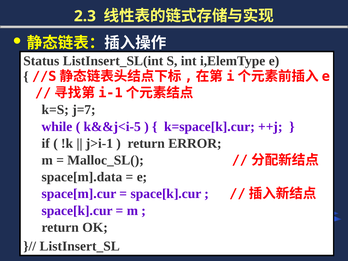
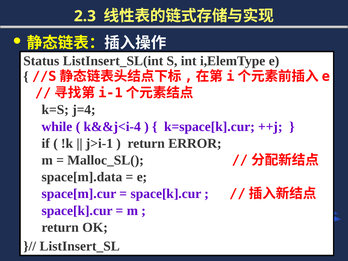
j=7: j=7 -> j=4 (84, 110)
k&&j<i-5: k&&j<i-5 -> k&&j<i-4 (112, 127)
